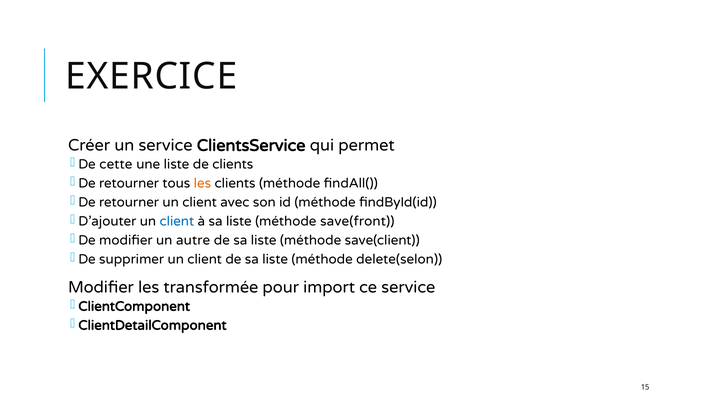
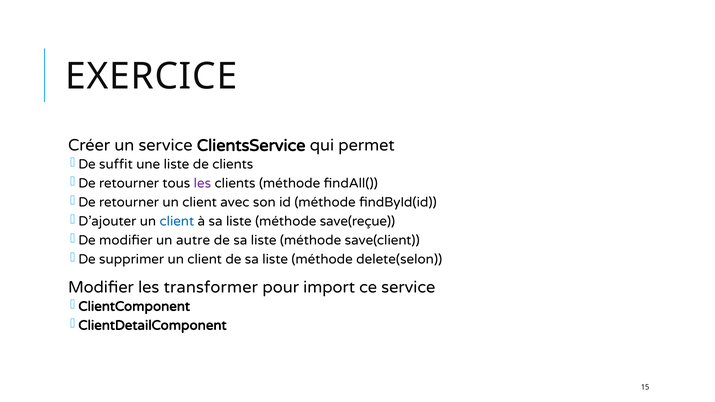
cette: cette -> suffit (116, 165)
les colour: orange -> purple (202, 184)
save(front: save(front -> save(reçue (357, 221)
transformée: transformée -> transformer (211, 287)
